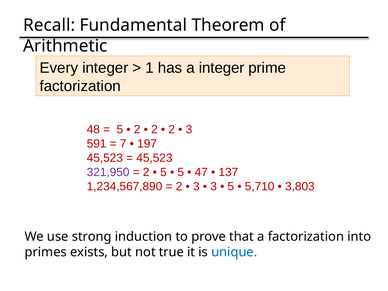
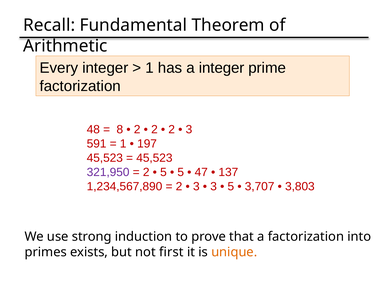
5: 5 -> 8 (120, 129)
7: 7 -> 1 (123, 144)
5,710: 5,710 -> 3,707 (260, 186)
true: true -> first (171, 252)
unique colour: blue -> orange (234, 252)
